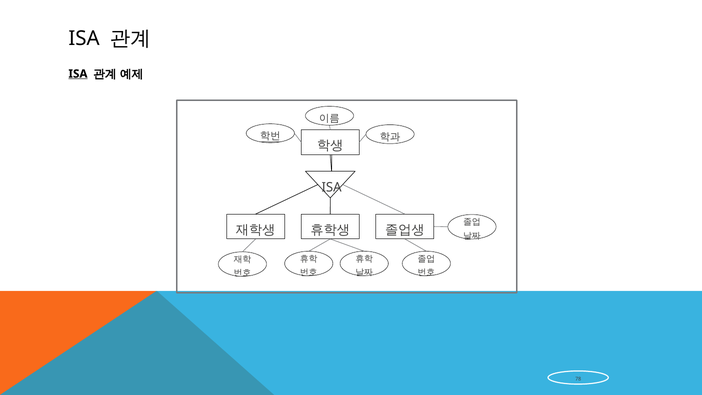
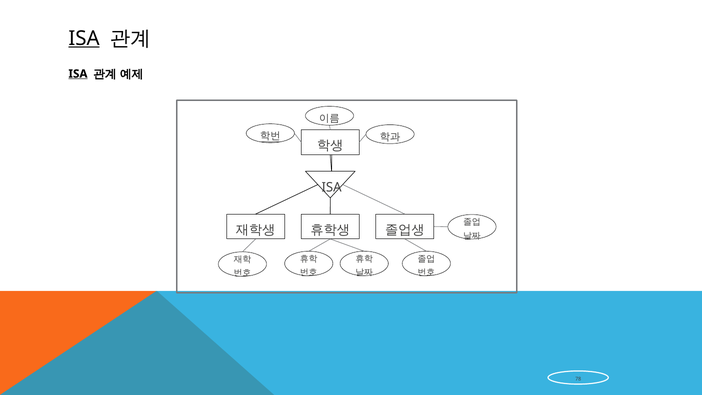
ISA underline: none -> present (84, 38)
